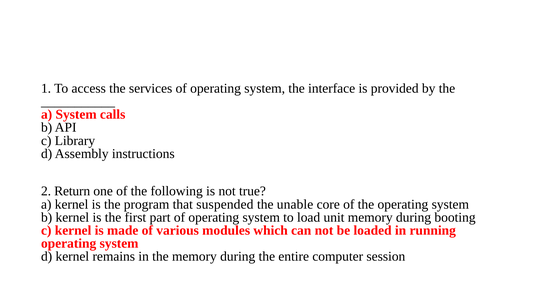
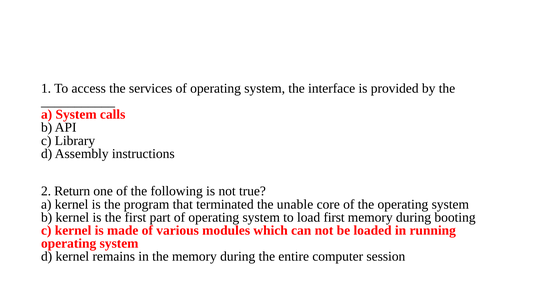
suspended: suspended -> terminated (225, 205)
load unit: unit -> first (334, 218)
